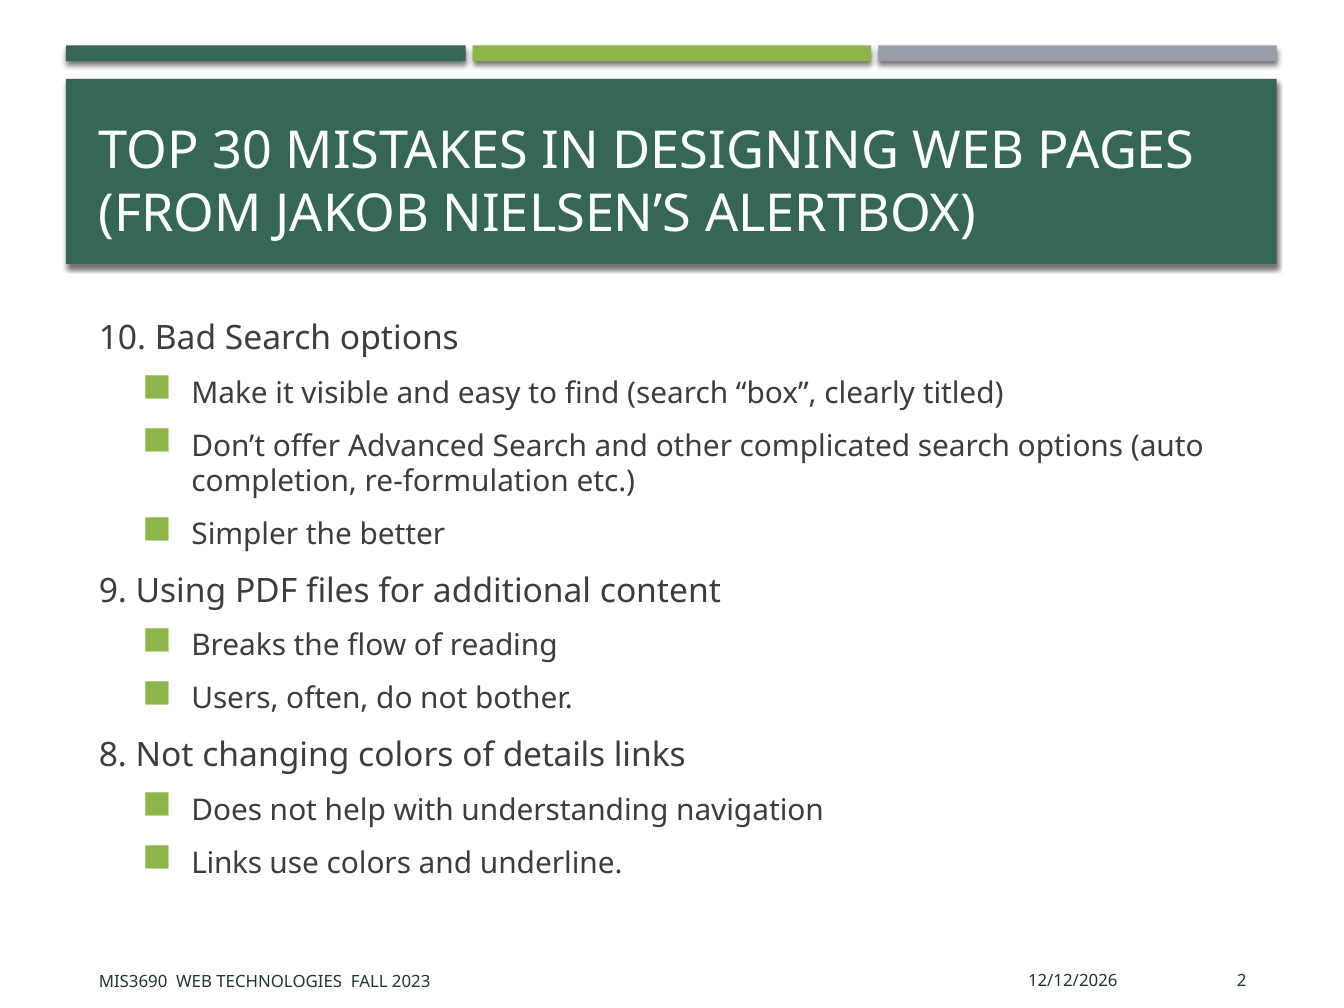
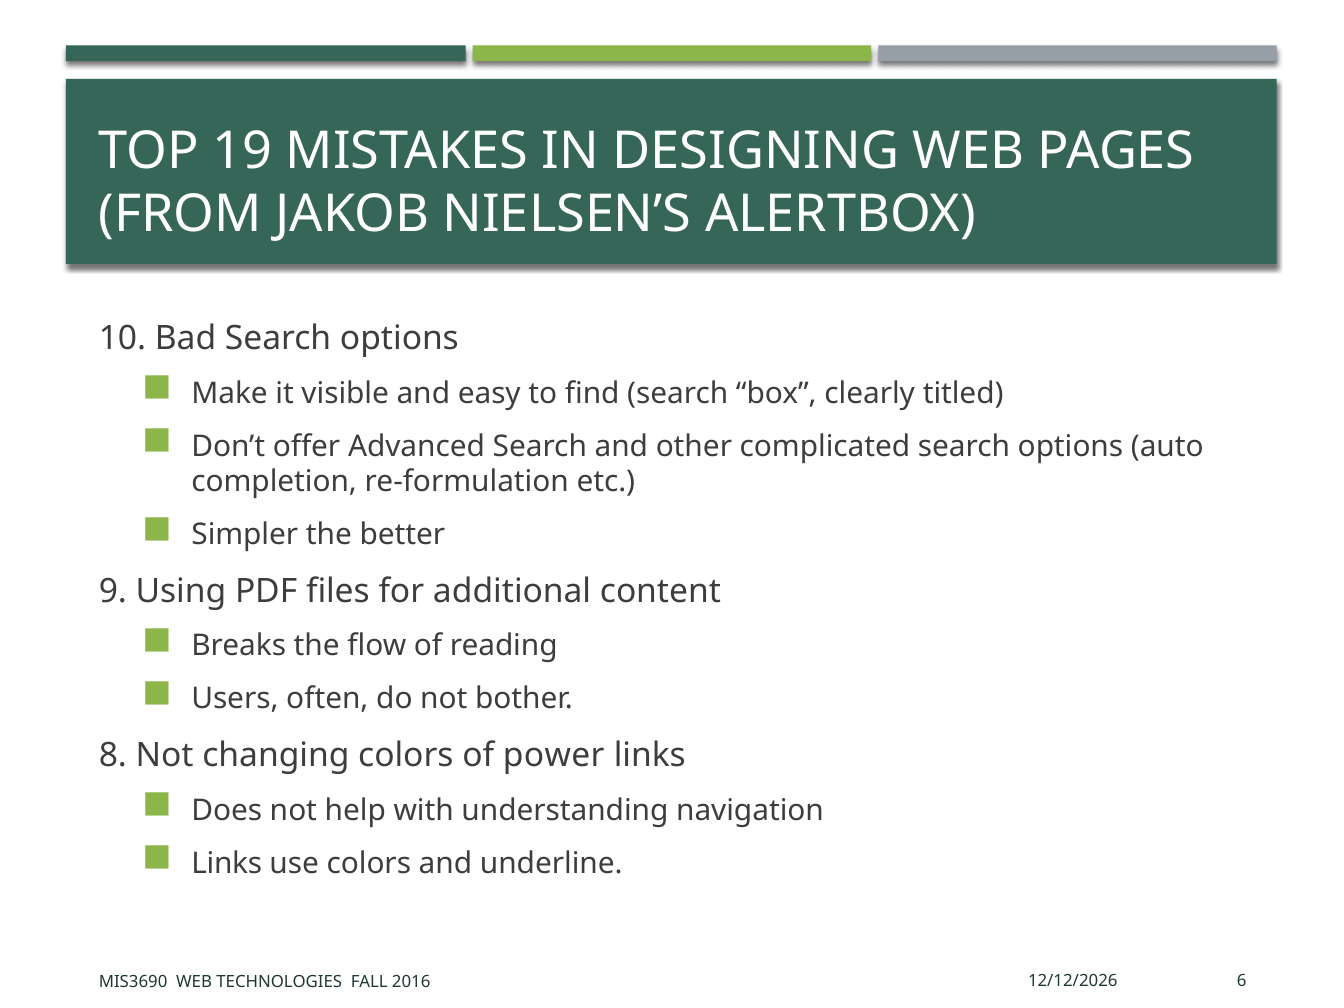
30: 30 -> 19 (242, 152)
details: details -> power (554, 755)
2: 2 -> 6 (1242, 981)
2023: 2023 -> 2016 (411, 982)
